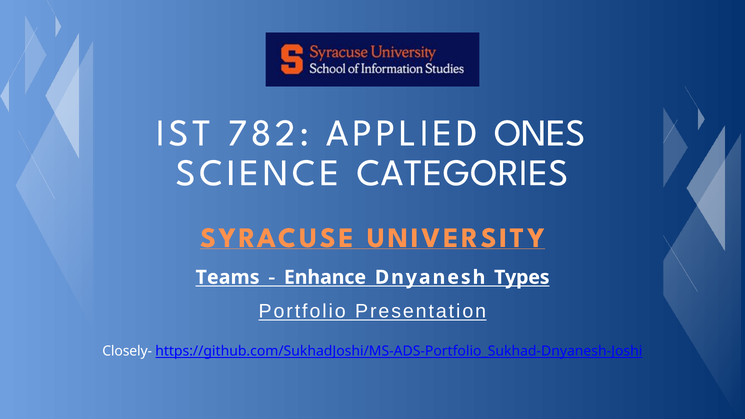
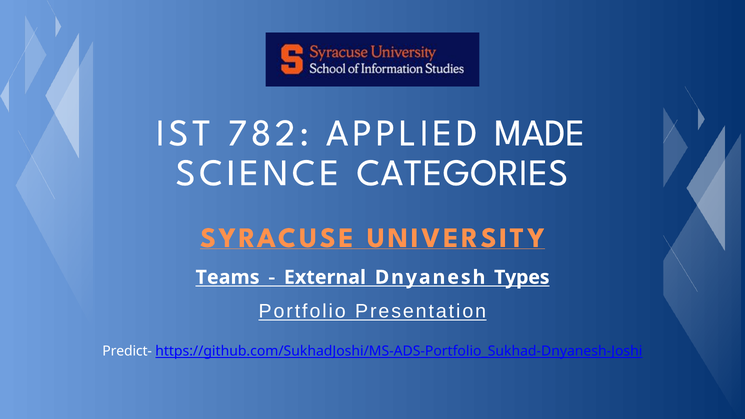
ONES: ONES -> MADE (540, 133)
Enhance: Enhance -> External (325, 277)
Closely-: Closely- -> Predict- (127, 351)
